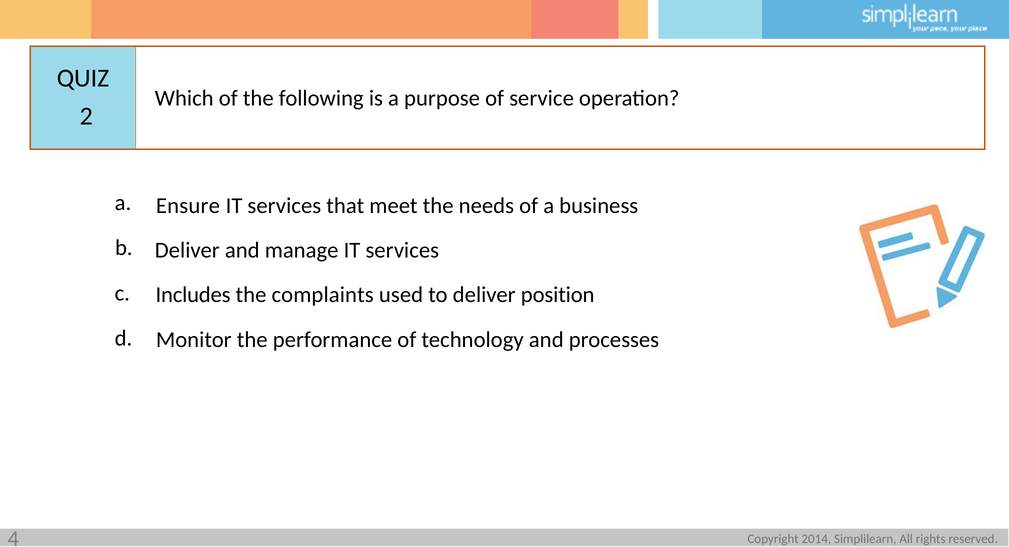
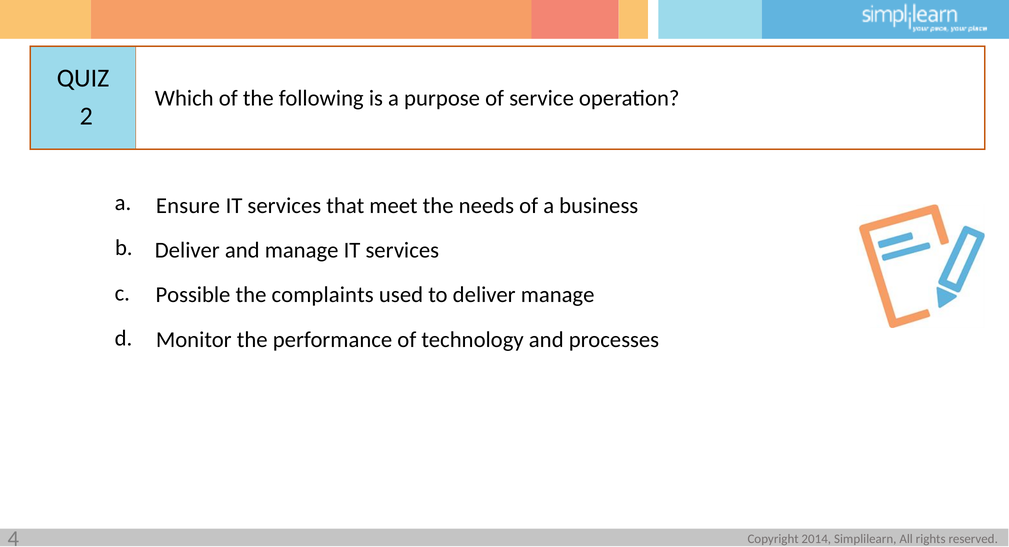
Includes: Includes -> Possible (193, 295)
deliver position: position -> manage (558, 295)
